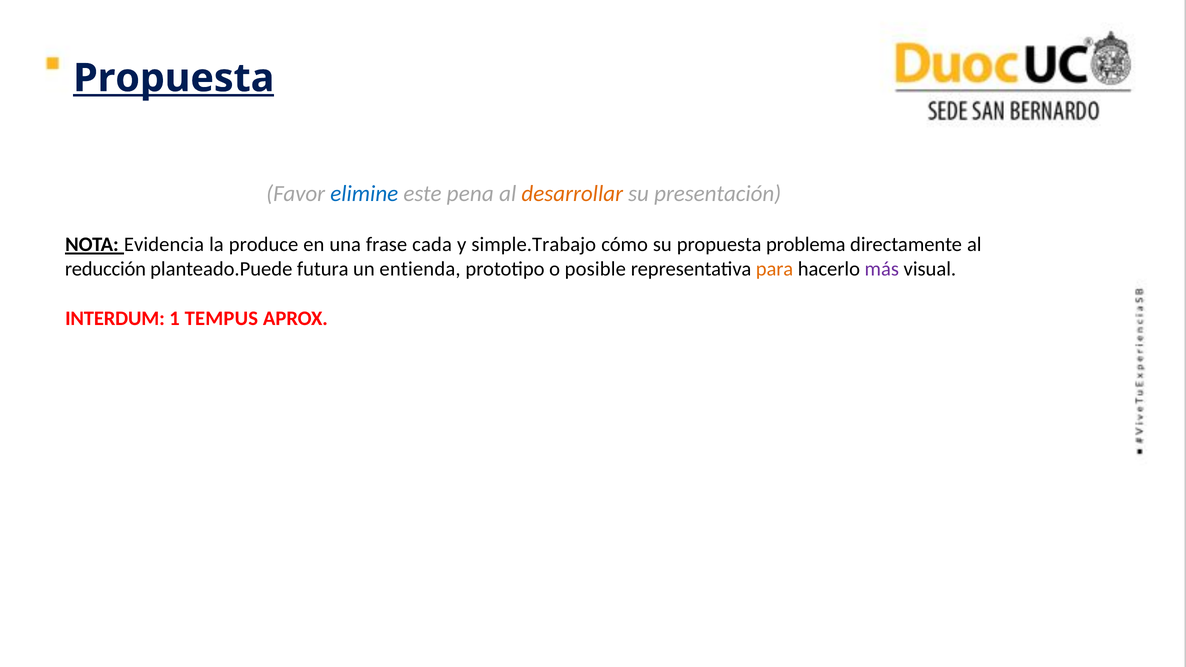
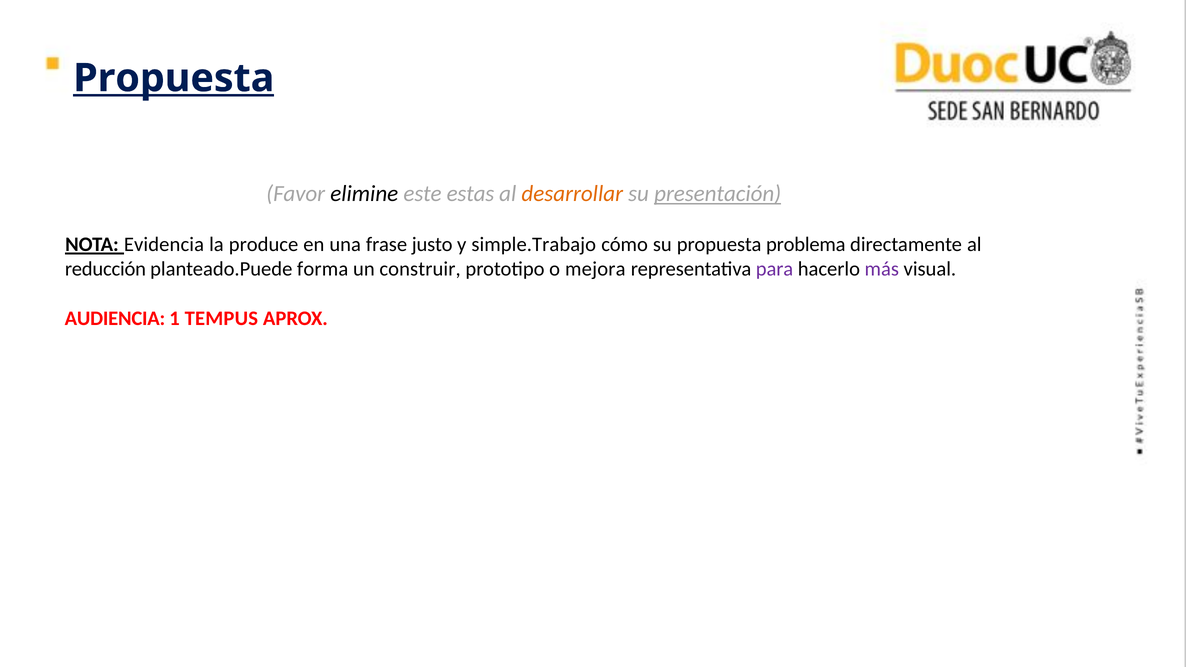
elimine colour: blue -> black (364, 194)
pena: pena -> estas (470, 194)
presentación underline: none -> present (718, 194)
cada: cada -> justo (432, 245)
futura: futura -> forma (323, 269)
entienda: entienda -> construir (420, 269)
posible: posible -> mejora (595, 269)
para colour: orange -> purple (775, 269)
INTERDUM: INTERDUM -> AUDIENCIA (115, 319)
